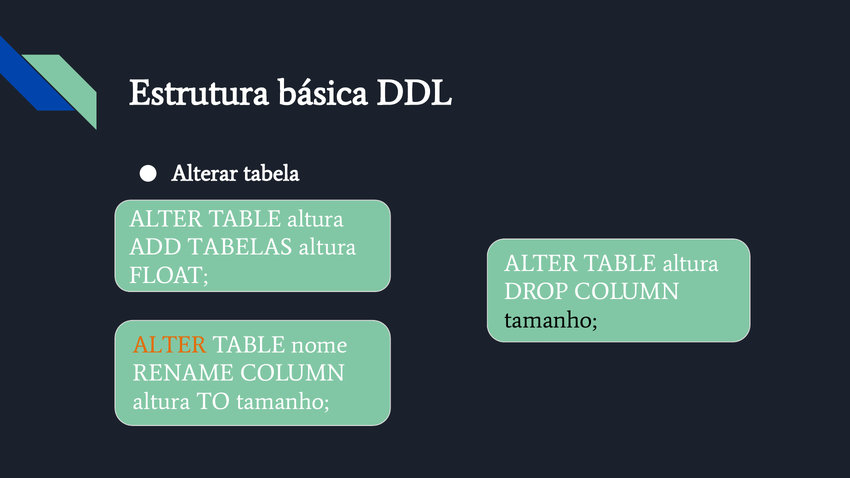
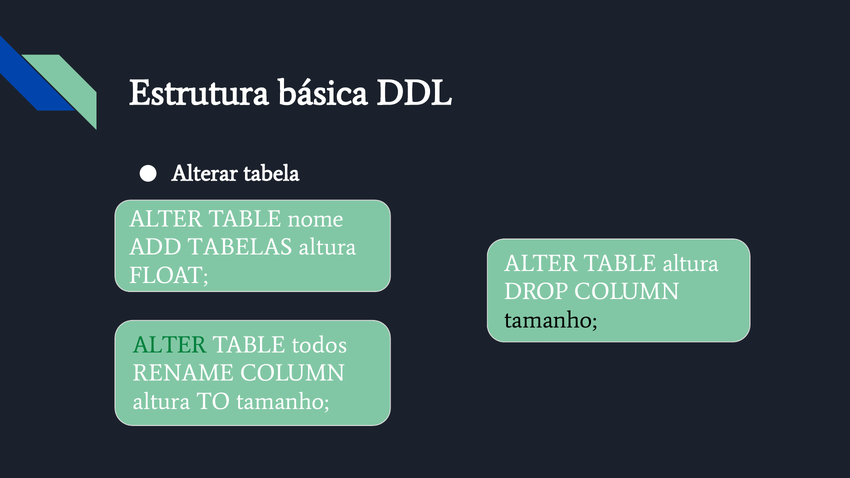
altura: altura -> nome (316, 219)
ALTER colour: orange -> green (170, 345)
nome: nome -> todos (319, 345)
